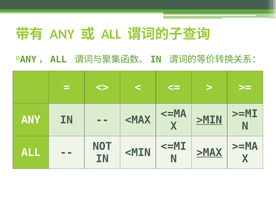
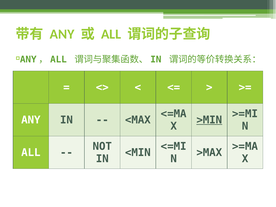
>MAX underline: present -> none (209, 153)
